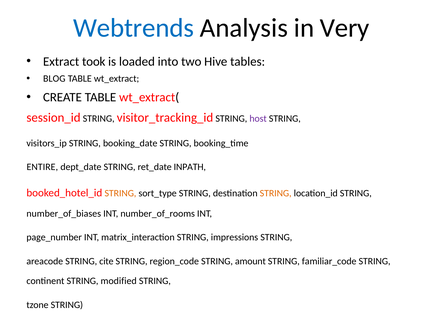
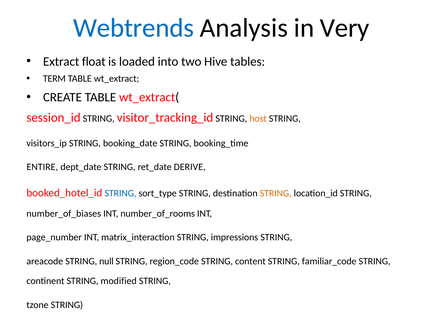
took: took -> float (94, 62)
BLOG: BLOG -> TERM (54, 79)
host colour: purple -> orange (258, 119)
INPATH: INPATH -> DERIVE (190, 167)
STRING colour: orange -> blue (120, 194)
cite: cite -> null (106, 262)
amount: amount -> content (250, 262)
